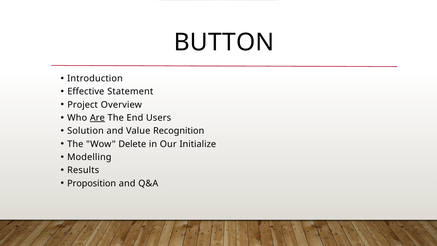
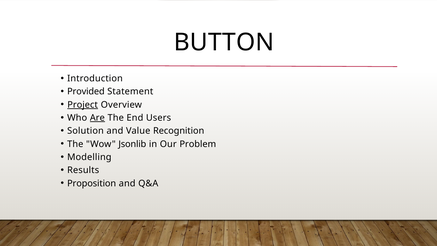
Effective: Effective -> Provided (86, 92)
Project underline: none -> present (83, 105)
Delete: Delete -> Jsonlib (132, 144)
Initialize: Initialize -> Problem (198, 144)
